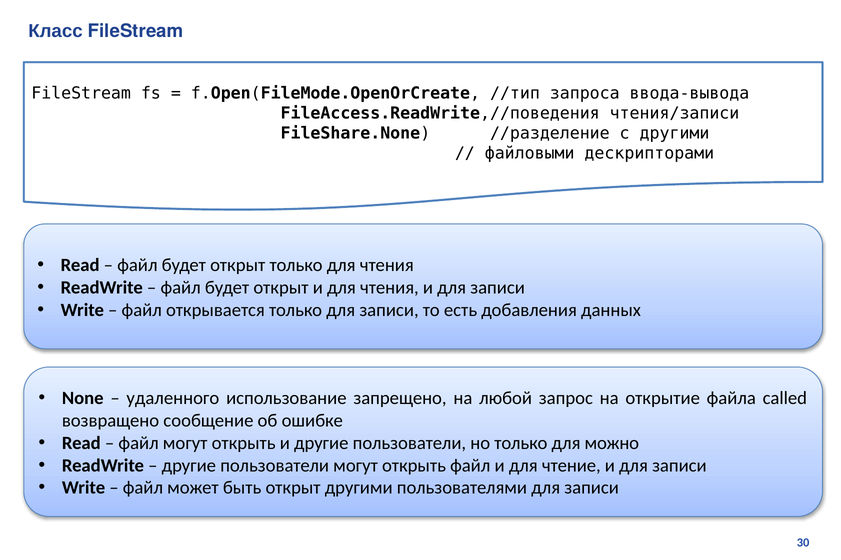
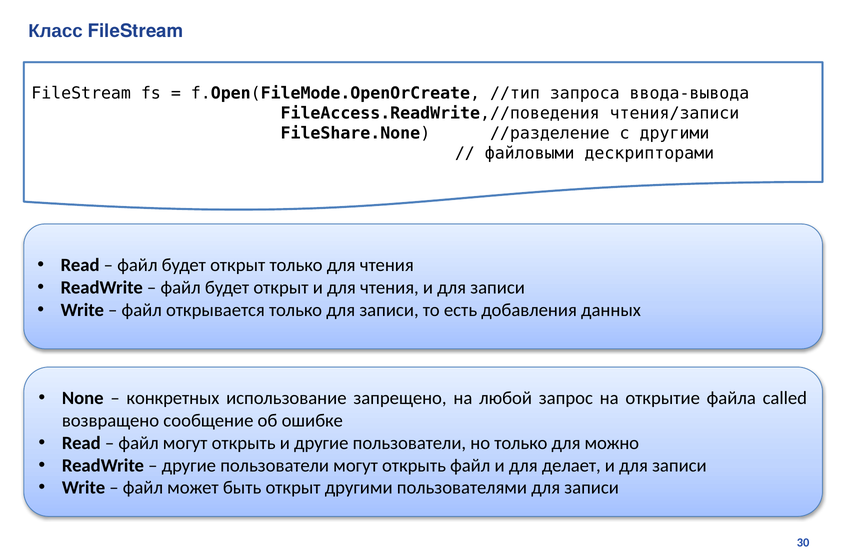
удаленного: удаленного -> конкретных (173, 399)
чтение: чтение -> делает (571, 466)
